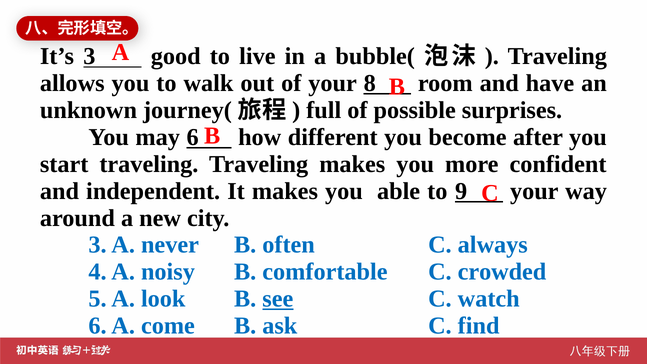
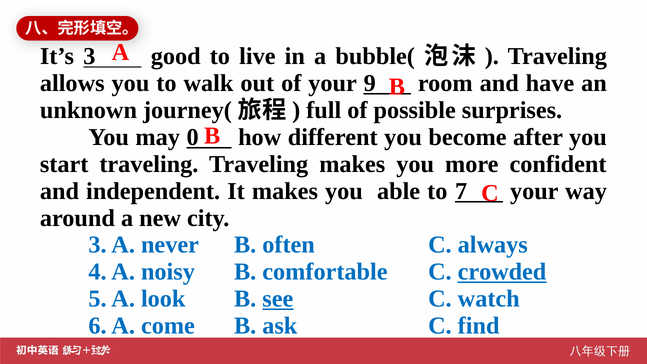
8: 8 -> 9 (370, 83)
may 6: 6 -> 0 (193, 137)
9: 9 -> 7 (461, 191)
crowded underline: none -> present (502, 272)
